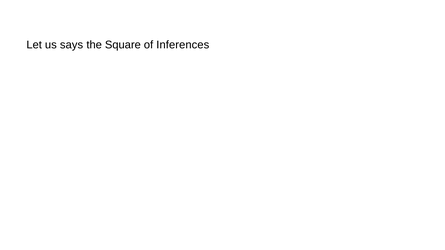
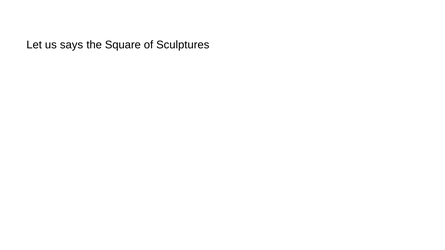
Inferences: Inferences -> Sculptures (183, 45)
